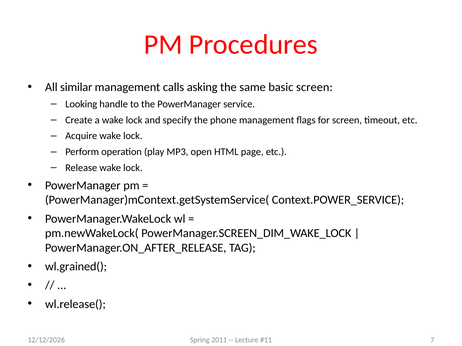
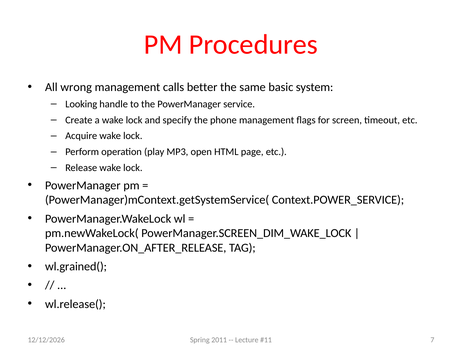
similar: similar -> wrong (76, 87)
asking: asking -> better (202, 87)
basic screen: screen -> system (315, 87)
